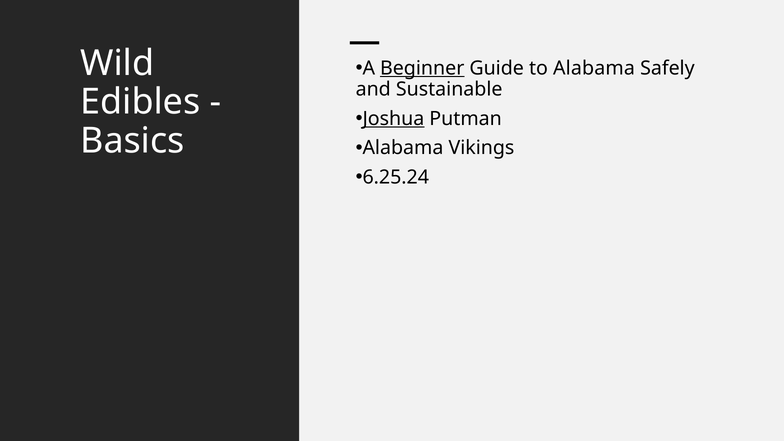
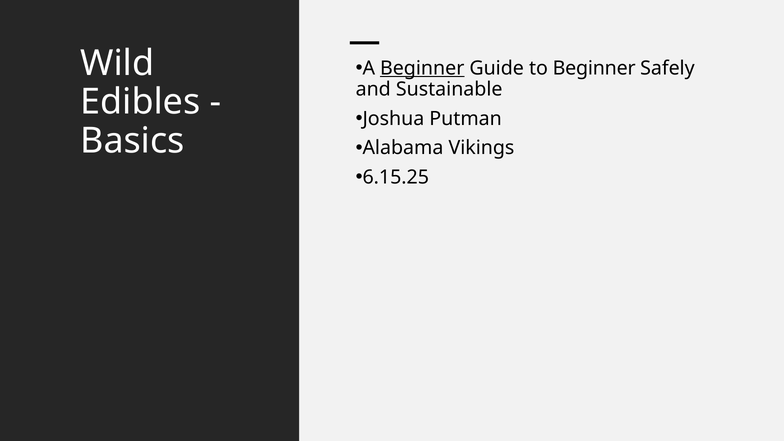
to Alabama: Alabama -> Beginner (594, 68)
Joshua underline: present -> none (393, 119)
6.25.24: 6.25.24 -> 6.15.25 (396, 177)
